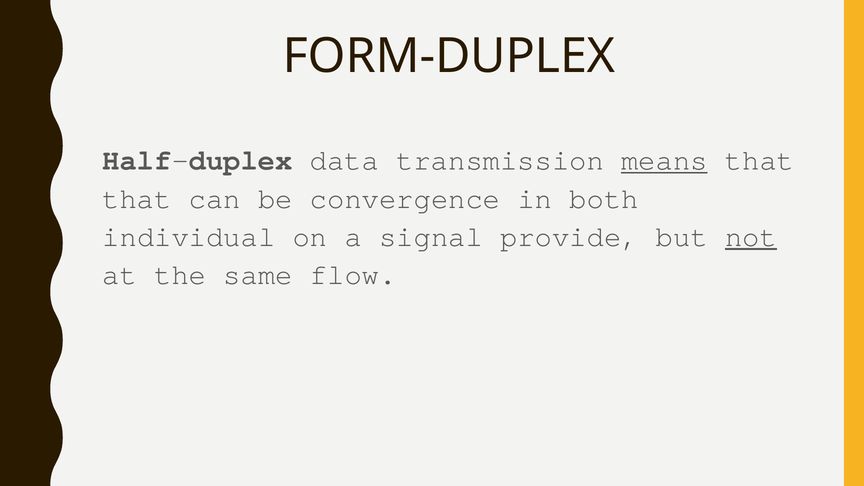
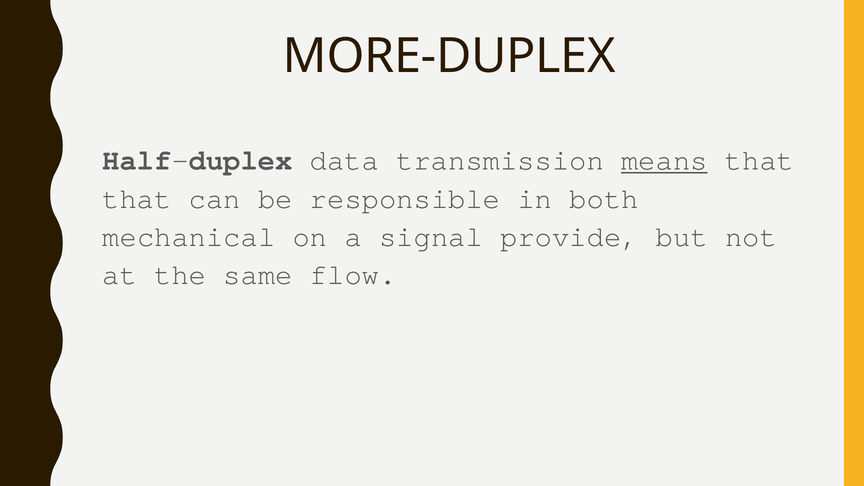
FORM-DUPLEX: FORM-DUPLEX -> MORE-DUPLEX (449, 56)
convergence: convergence -> responsible (405, 199)
individual: individual -> mechanical (189, 237)
not underline: present -> none (751, 237)
